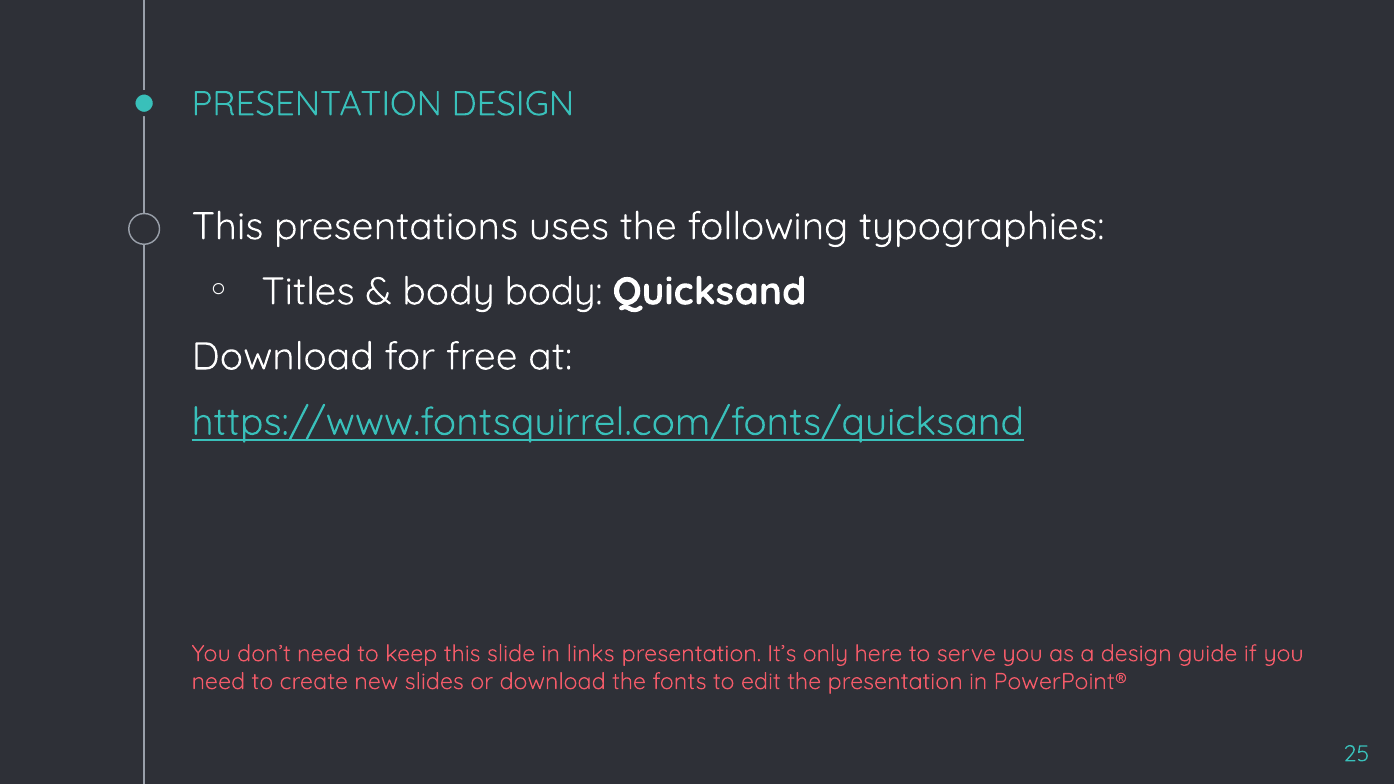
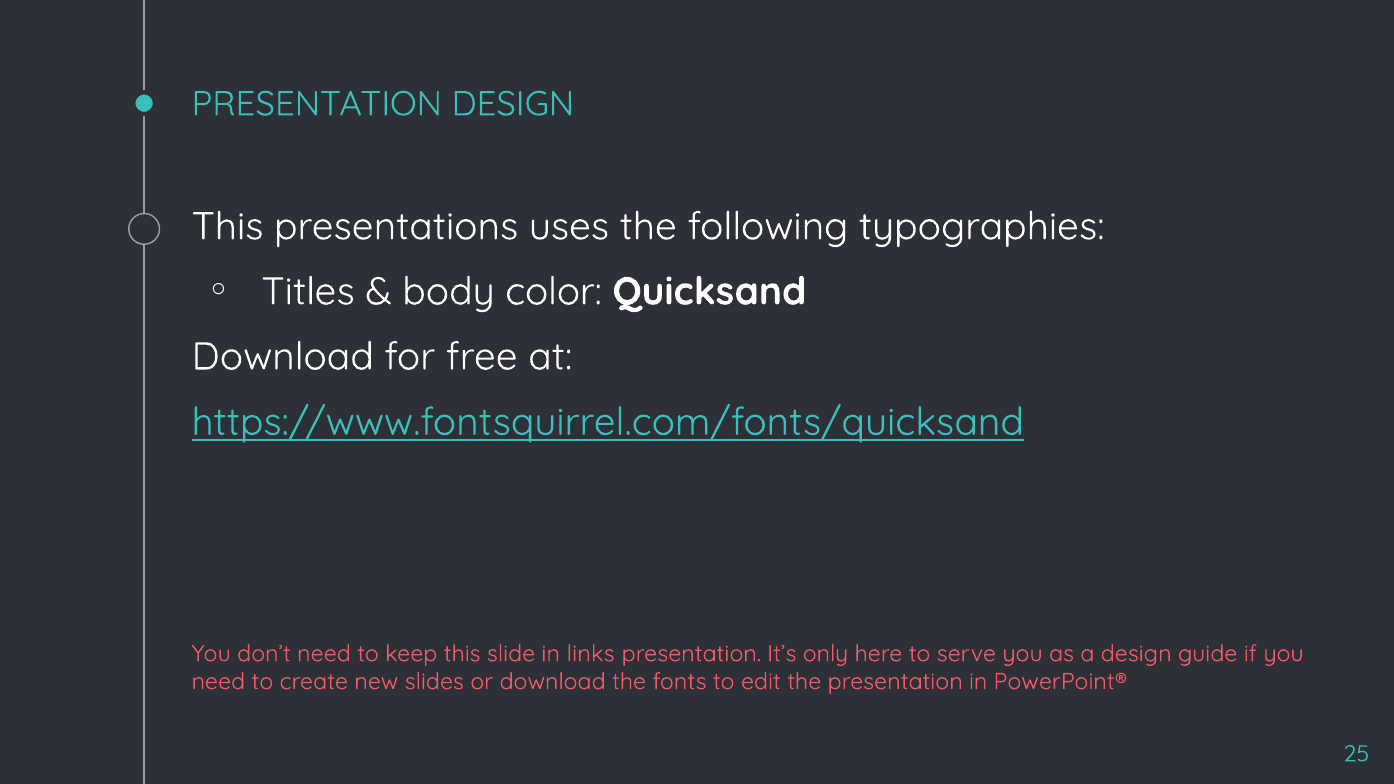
body body: body -> color (553, 292)
